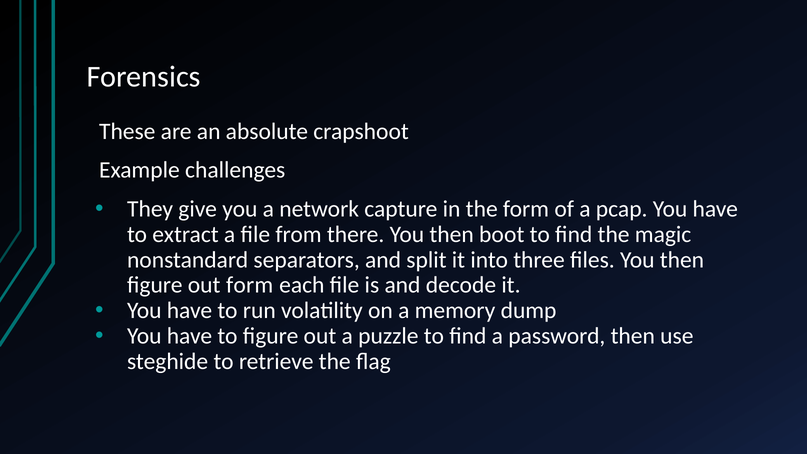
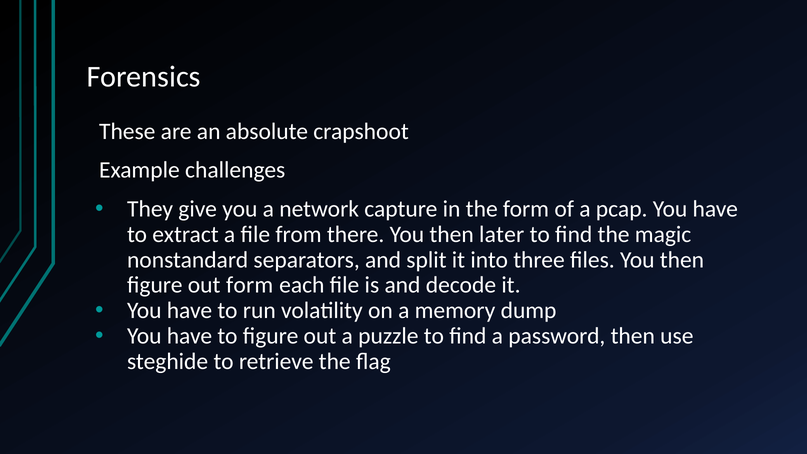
boot: boot -> later (502, 234)
